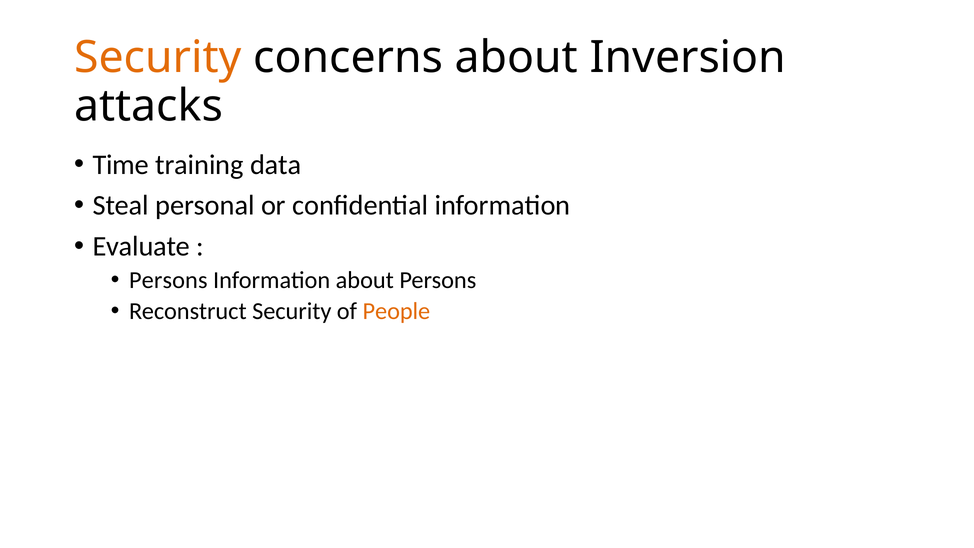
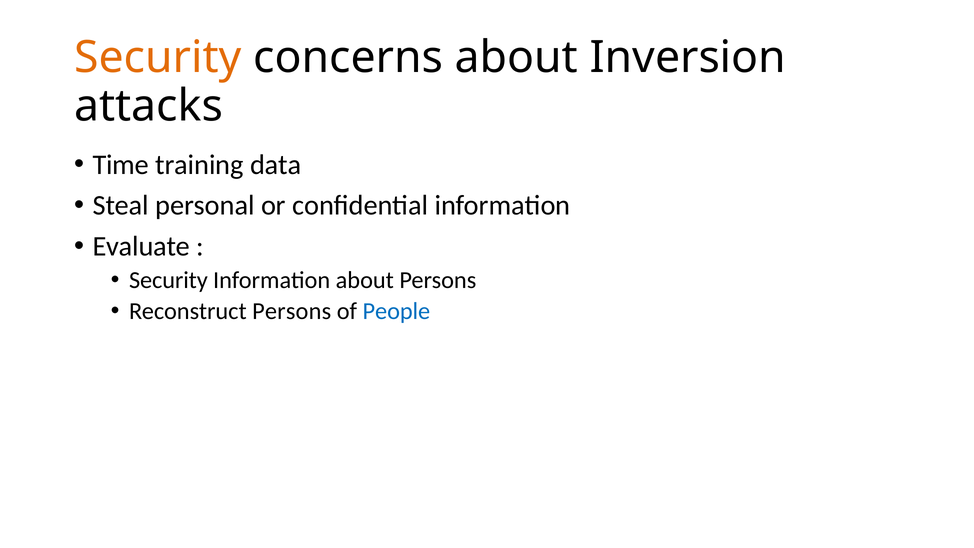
Persons: Persons -> Security (168, 280)
Reconstruct Security: Security -> Persons (292, 311)
People colour: orange -> blue (396, 311)
